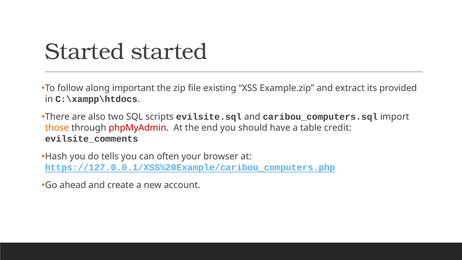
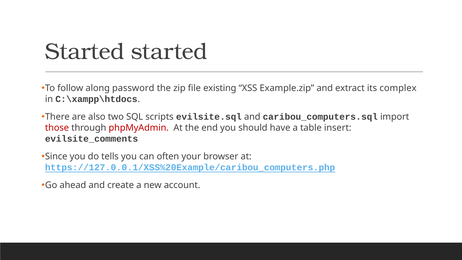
important: important -> password (133, 88)
provided: provided -> complex (398, 88)
those colour: orange -> red (57, 128)
credit: credit -> insert (338, 128)
Hash: Hash -> Since (56, 156)
